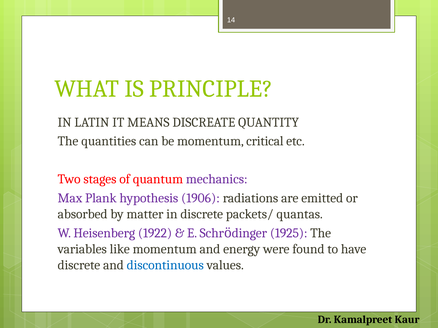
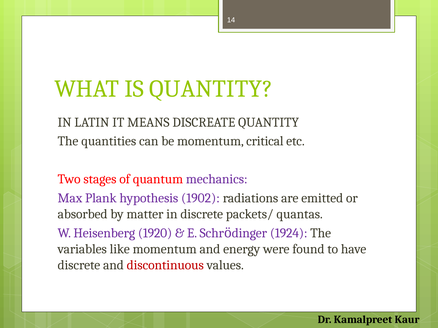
IS PRINCIPLE: PRINCIPLE -> QUANTITY (211, 89)
1906: 1906 -> 1902 (201, 198)
1922: 1922 -> 1920 (155, 233)
1925: 1925 -> 1924 (289, 233)
discontinuous colour: blue -> red (165, 265)
